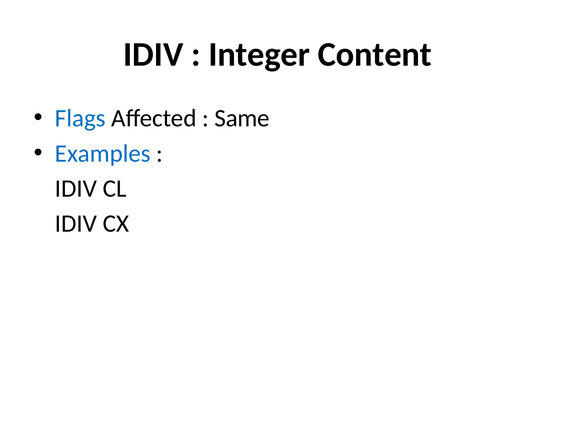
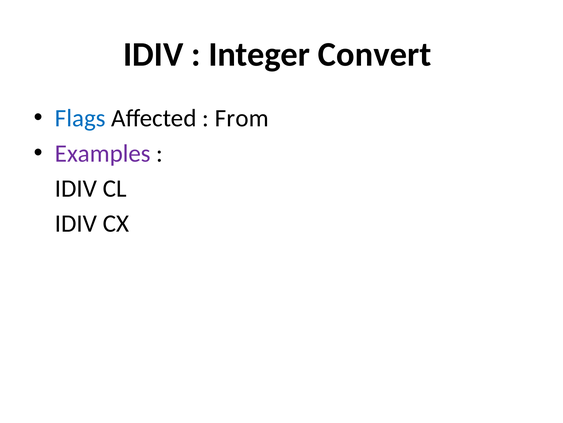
Content: Content -> Convert (375, 55)
Same: Same -> From (242, 118)
Examples colour: blue -> purple (103, 153)
